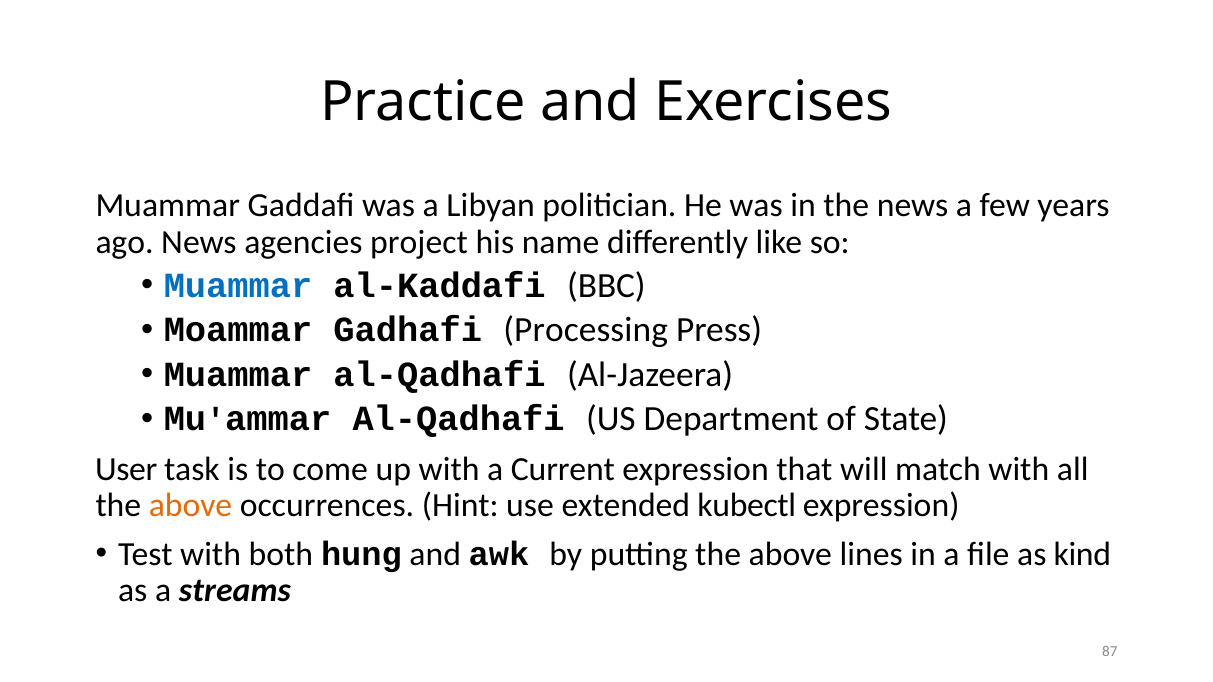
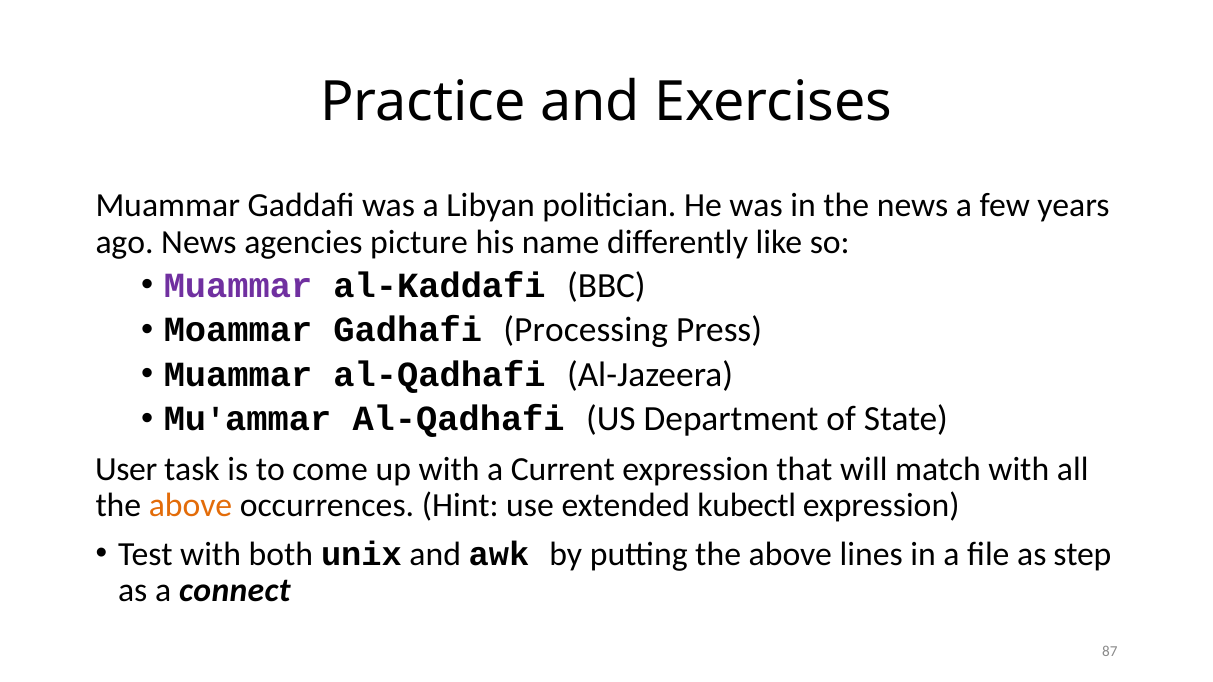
project: project -> picture (419, 242)
Muammar colour: blue -> purple (238, 286)
hung: hung -> unix (361, 555)
kind: kind -> step (1082, 555)
streams: streams -> connect (235, 591)
